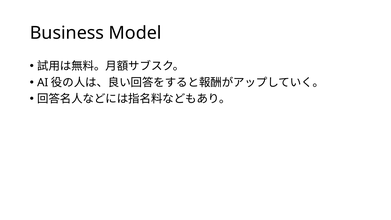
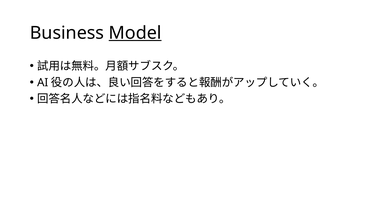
Model underline: none -> present (135, 33)
